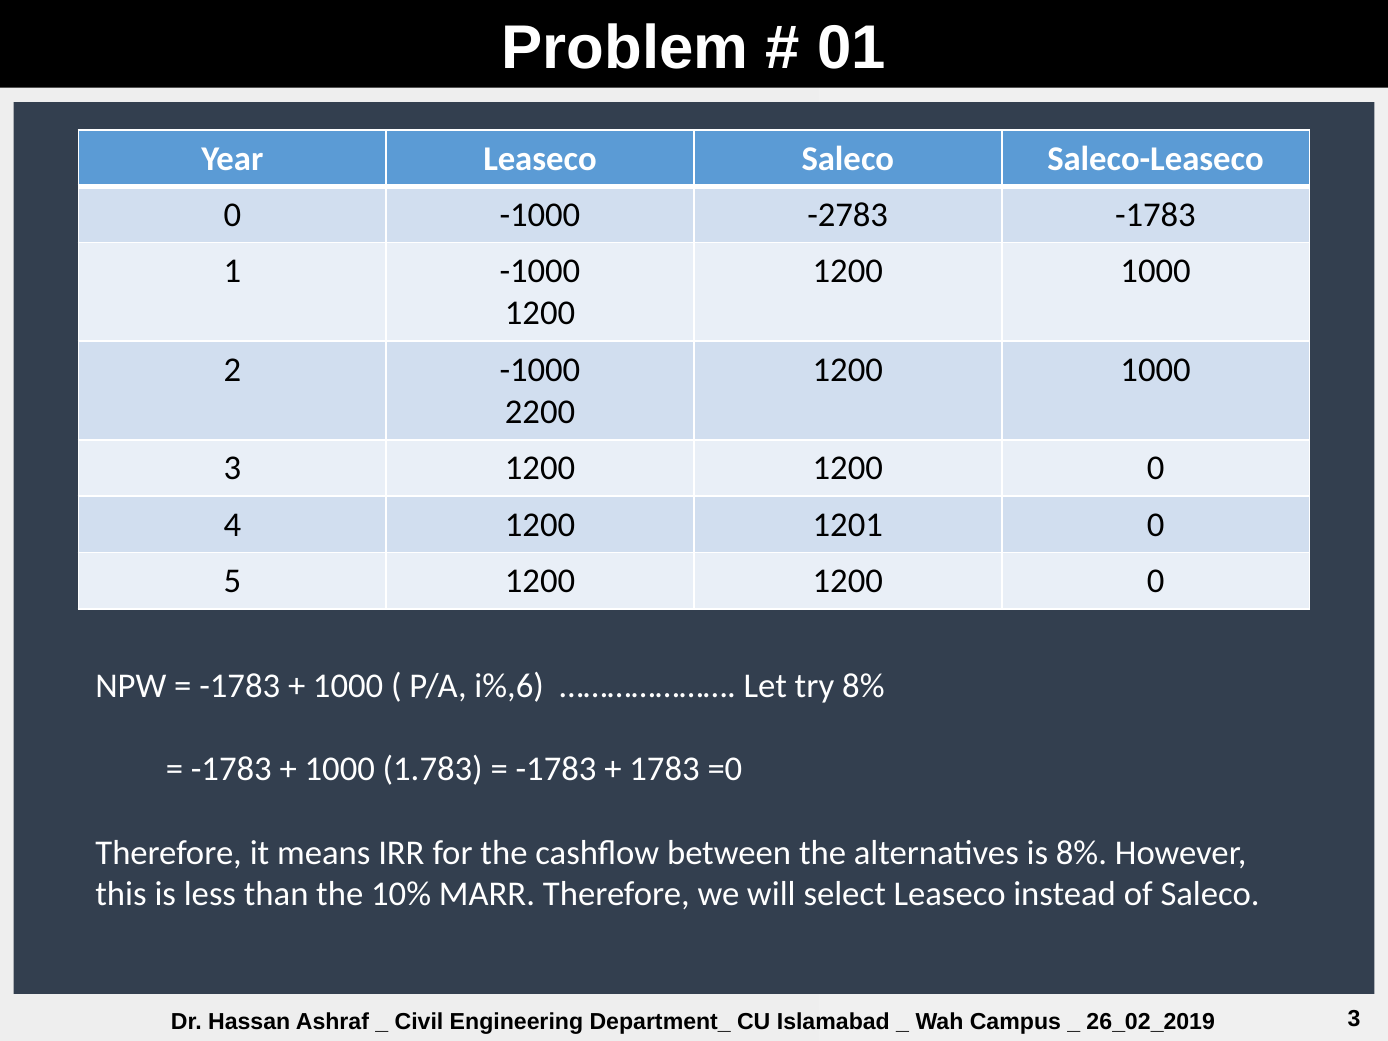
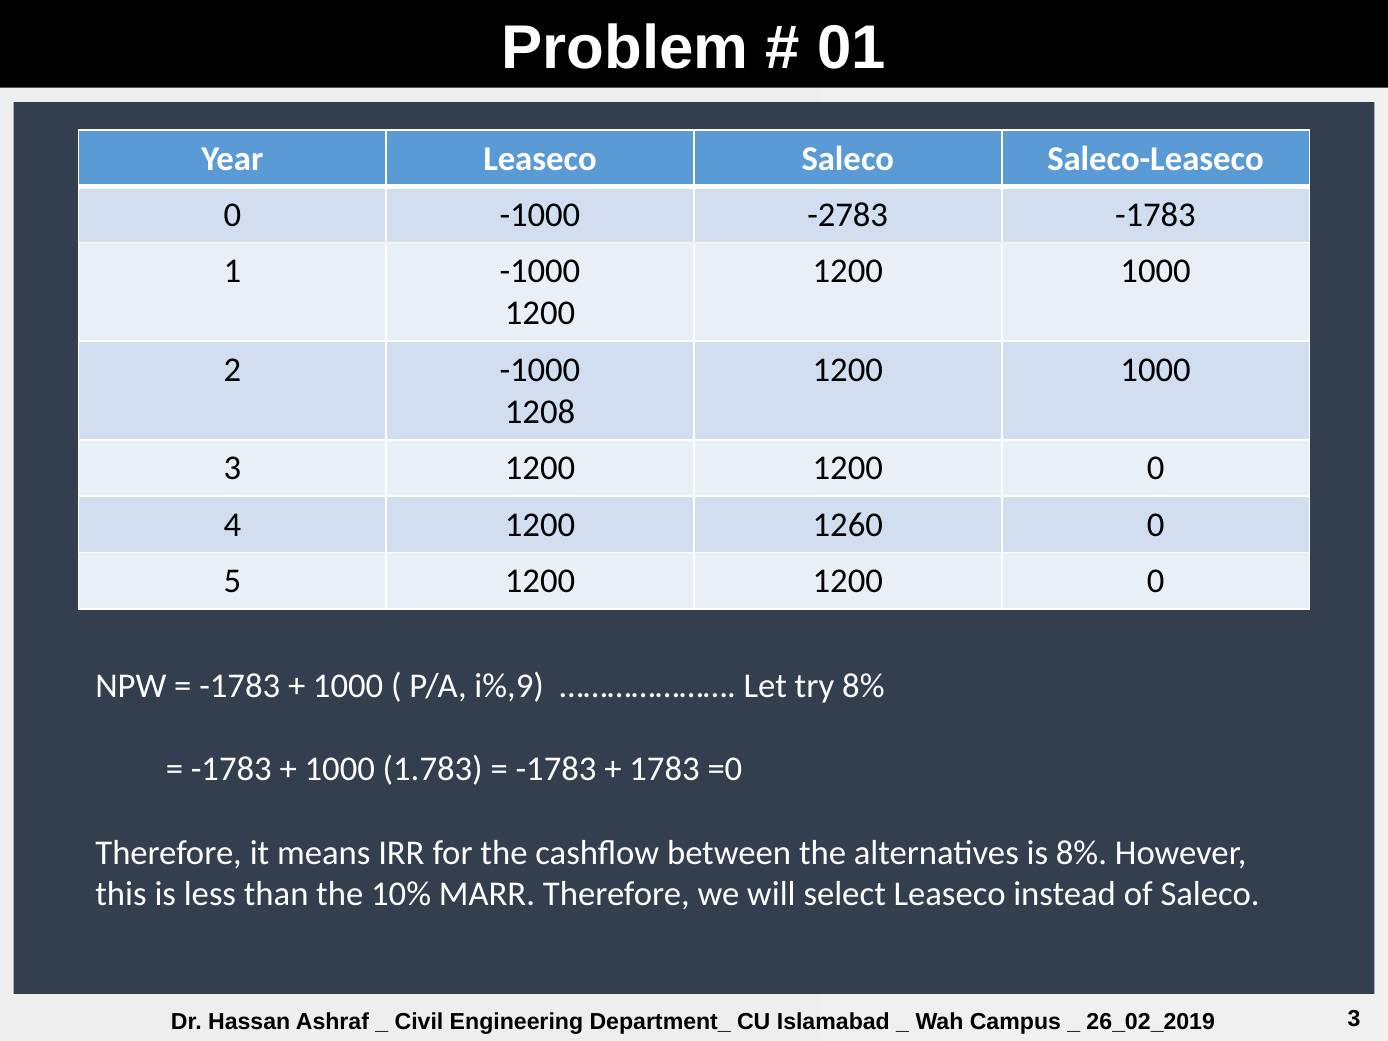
2200: 2200 -> 1208 (540, 412)
1201: 1201 -> 1260 (848, 525)
i%,6: i%,6 -> i%,9 (509, 686)
